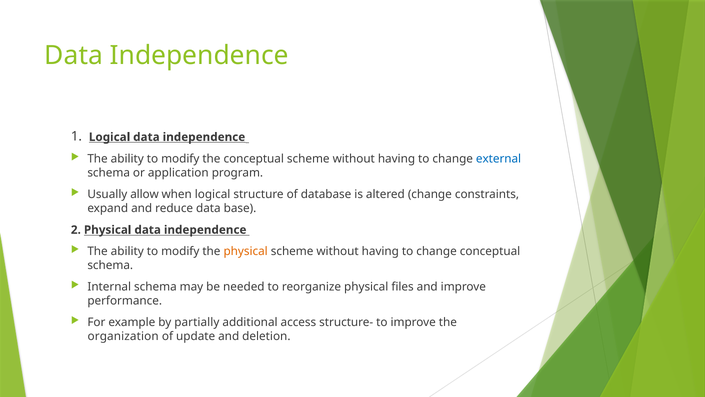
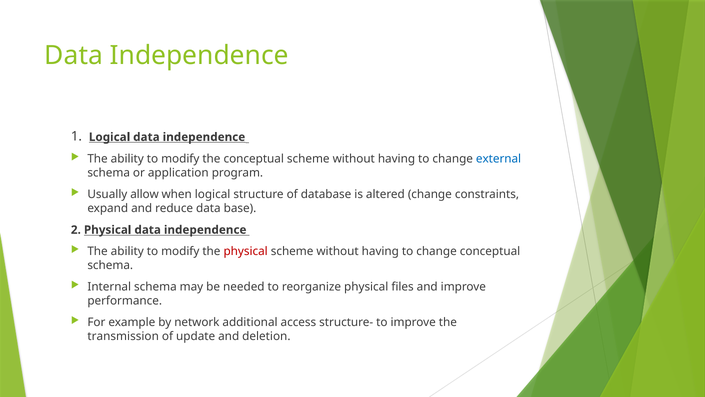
physical colour: orange -> red (246, 251)
partially: partially -> network (197, 322)
organization: organization -> transmission (123, 336)
